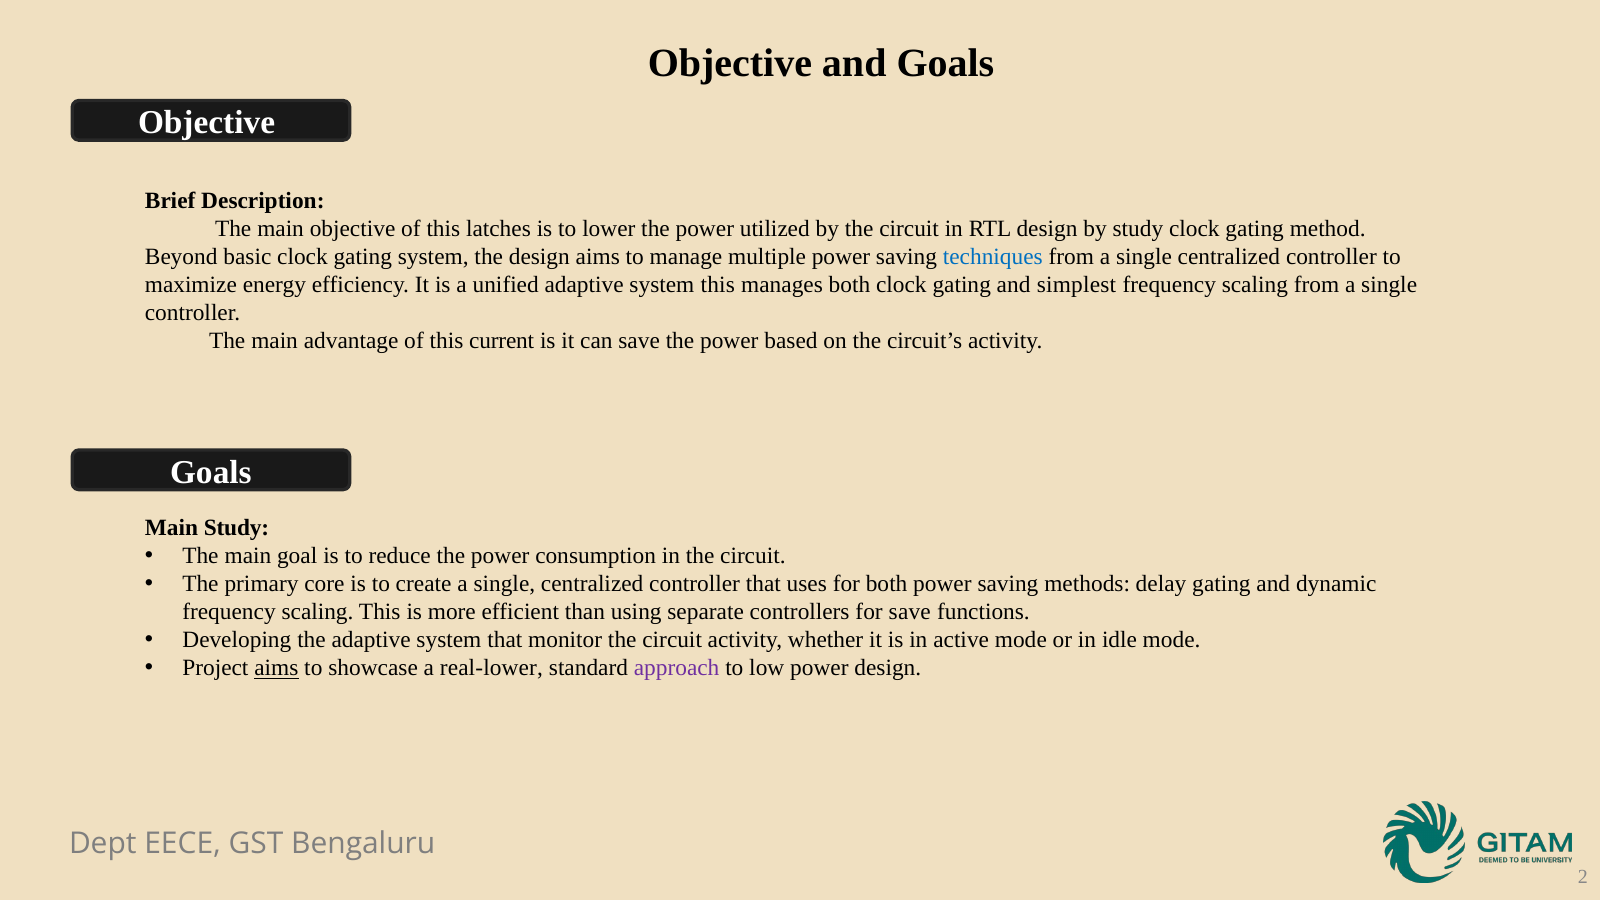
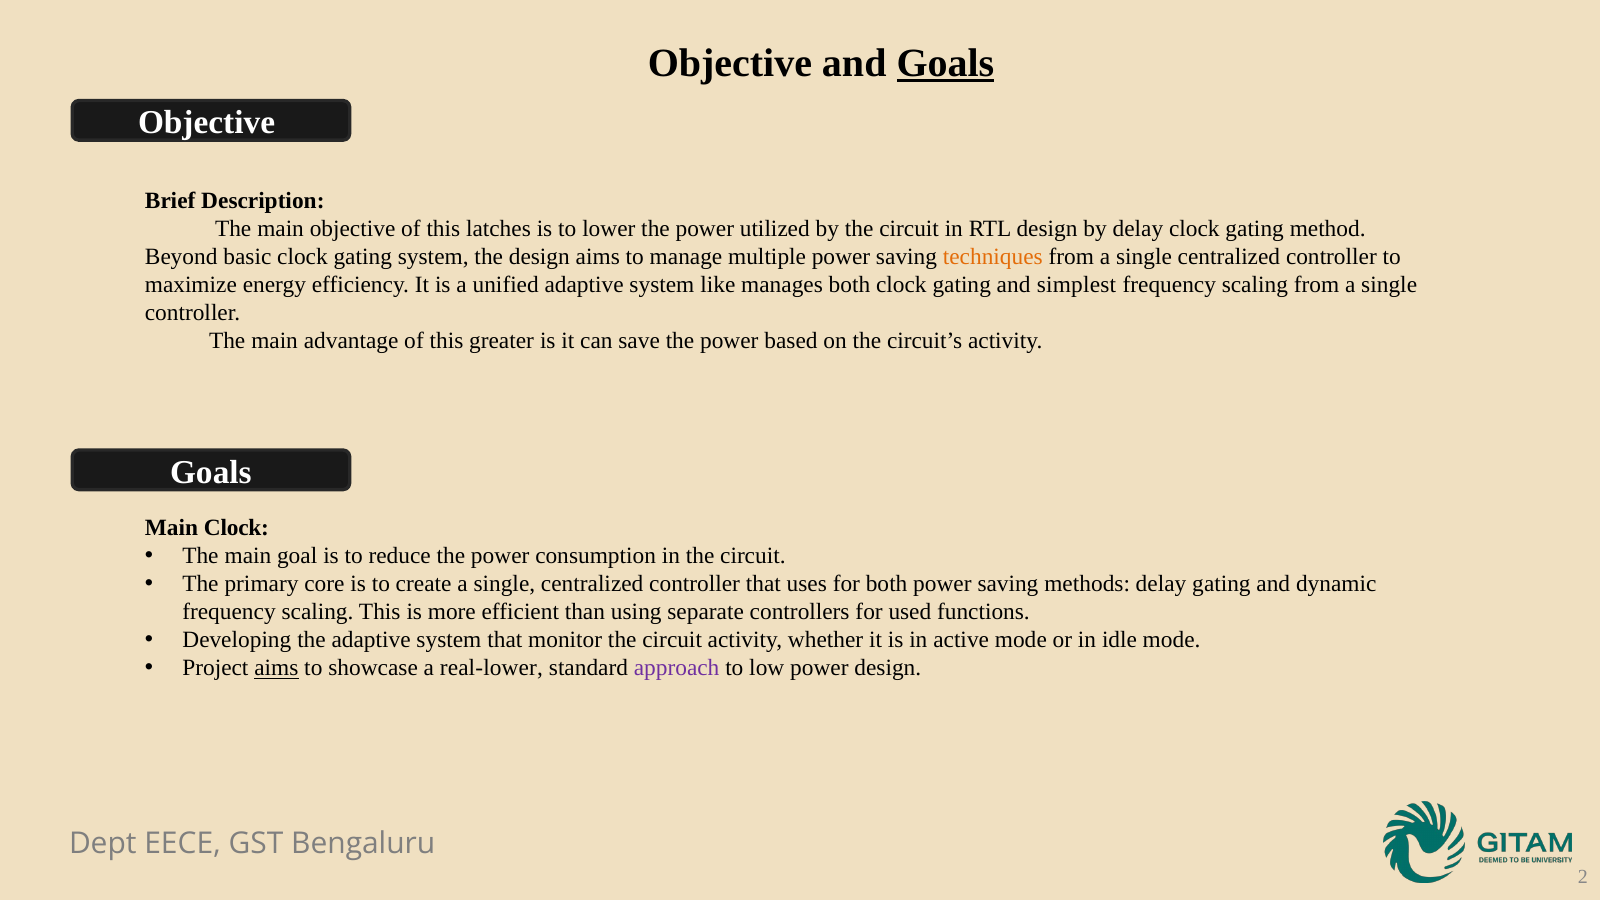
Goals underline: none -> present (945, 63)
by study: study -> delay (1138, 228)
techniques colour: blue -> orange (993, 256)
system this: this -> like (718, 285)
current: current -> greater (502, 341)
Main Study: Study -> Clock (236, 528)
for save: save -> used (910, 612)
